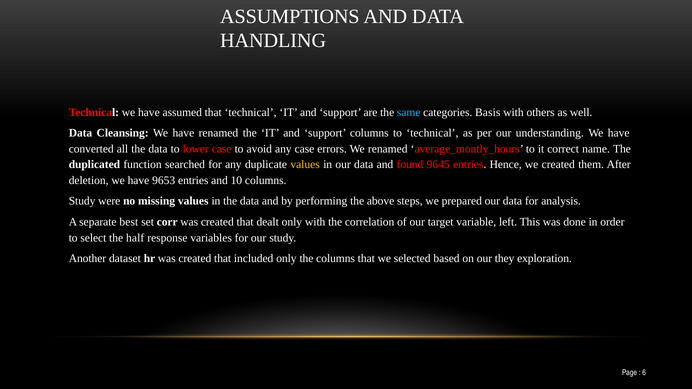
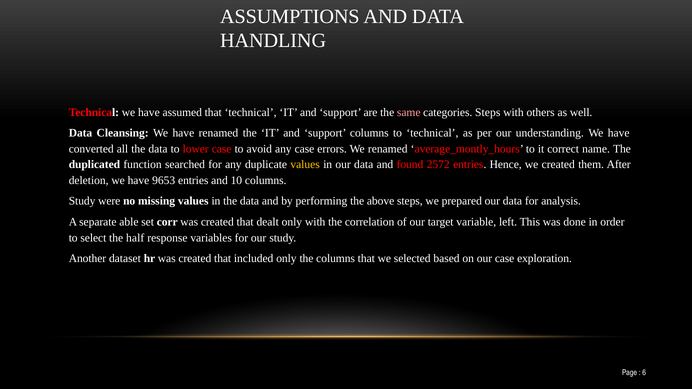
same colour: light blue -> pink (409, 113)
categories Basis: Basis -> Steps (488, 113)
9645: 9645 -> 2572 (438, 165)
best: best -> able (129, 222)
our they: they -> case (505, 259)
